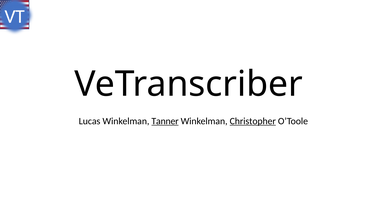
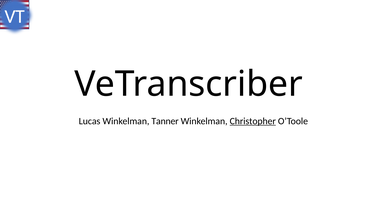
Tanner underline: present -> none (165, 121)
